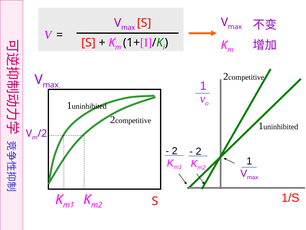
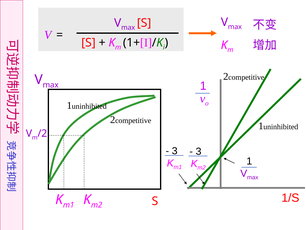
2: 2 -> 3 (175, 151)
2: 2 -> 3 (199, 151)
